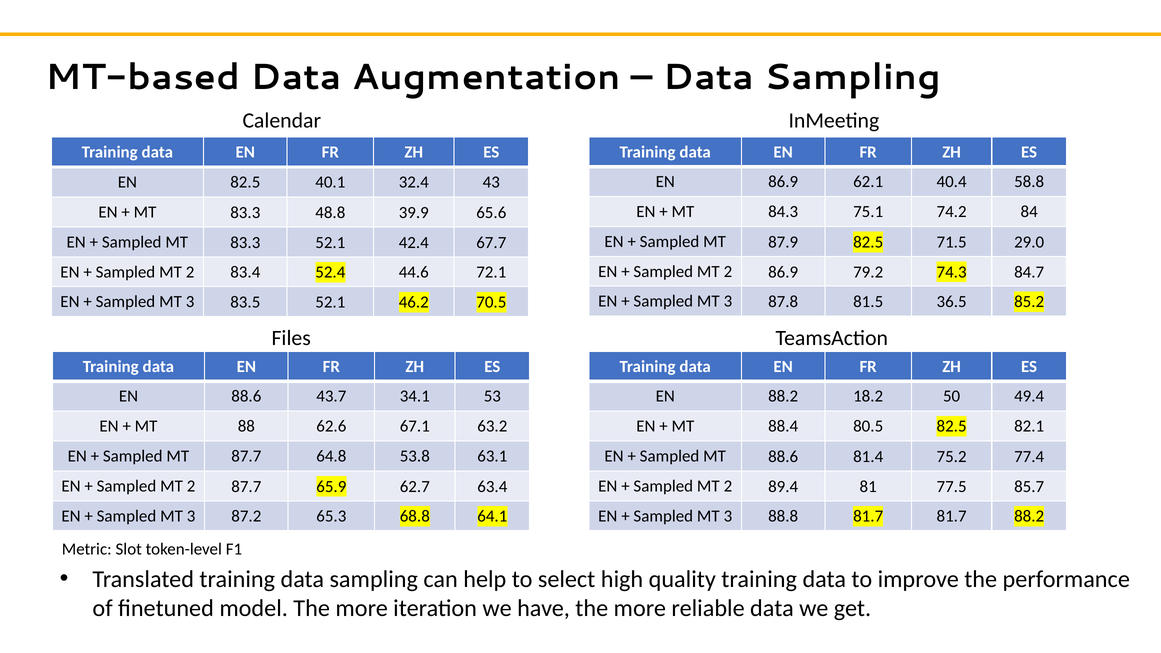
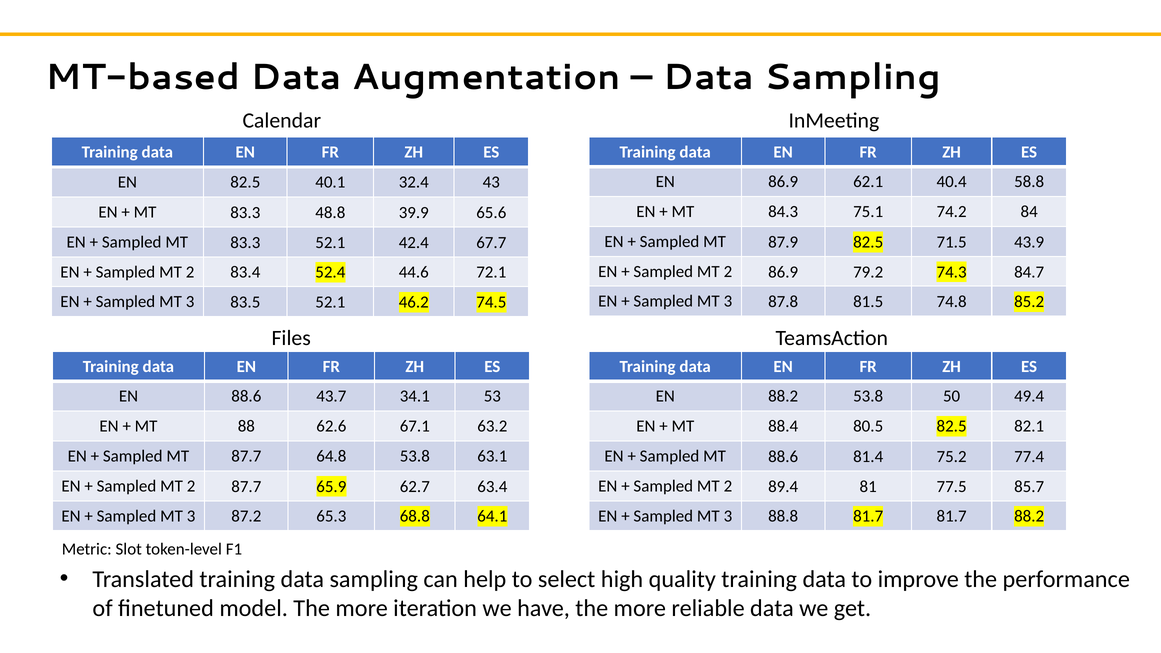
29.0: 29.0 -> 43.9 (1029, 242)
36.5: 36.5 -> 74.8 (952, 302)
70.5: 70.5 -> 74.5 (491, 302)
88.2 18.2: 18.2 -> 53.8 (868, 396)
